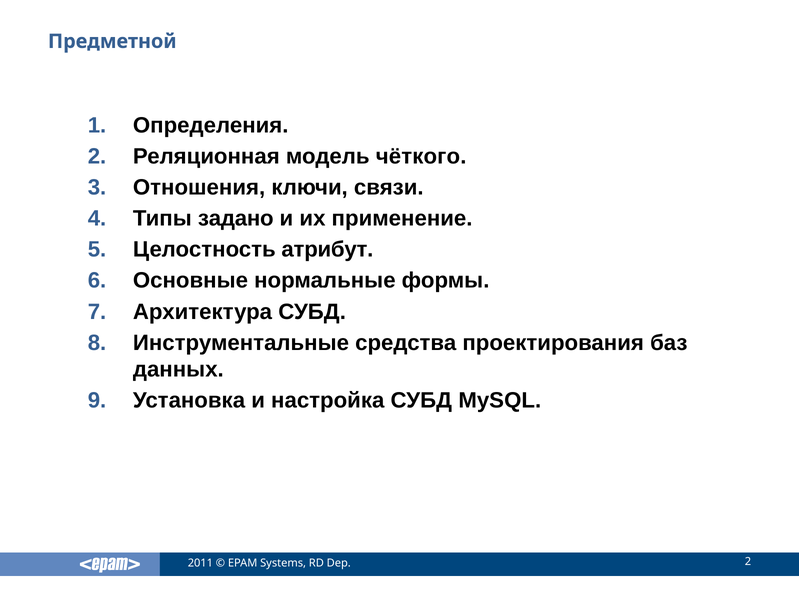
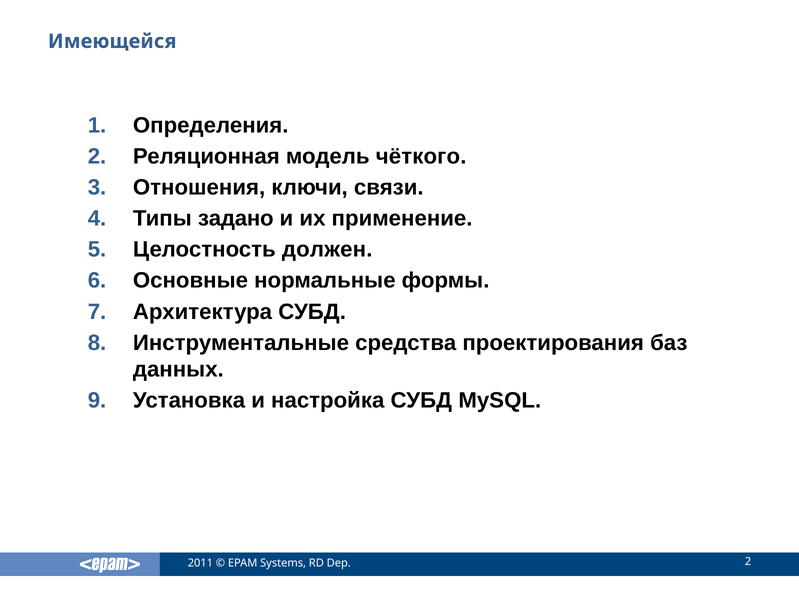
Предметной: Предметной -> Имеющейся (112, 41)
атрибут: атрибут -> должен (327, 250)
